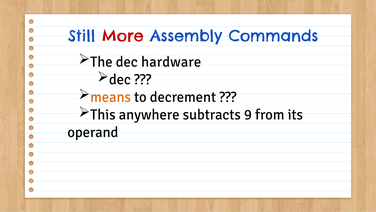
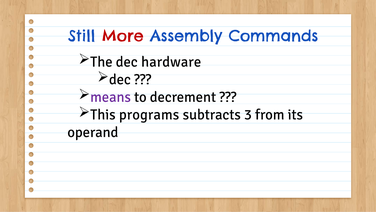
means colour: orange -> purple (111, 97)
anywhere: anywhere -> programs (149, 114)
9: 9 -> 3 (248, 114)
